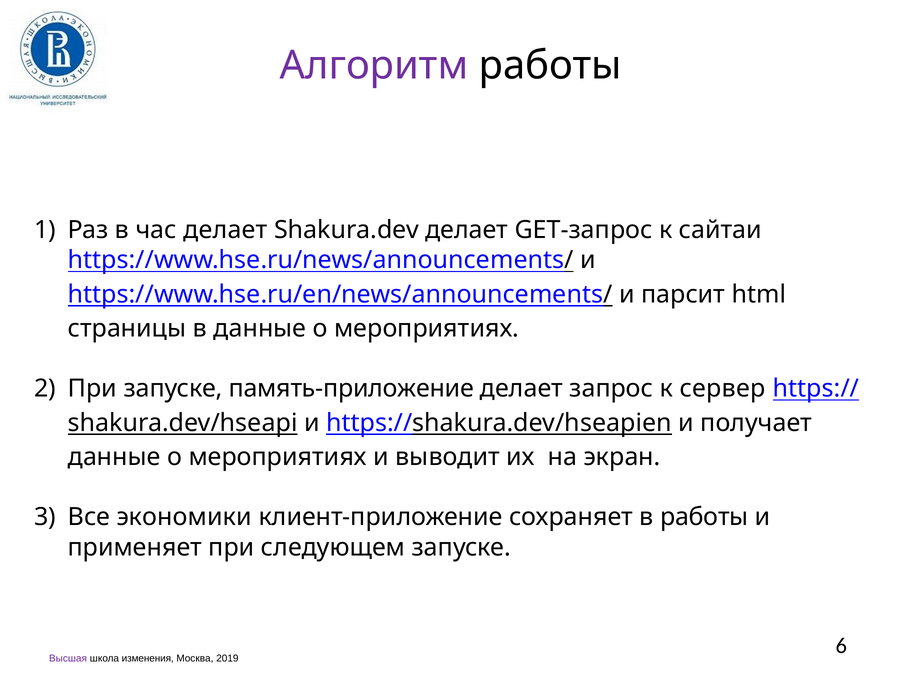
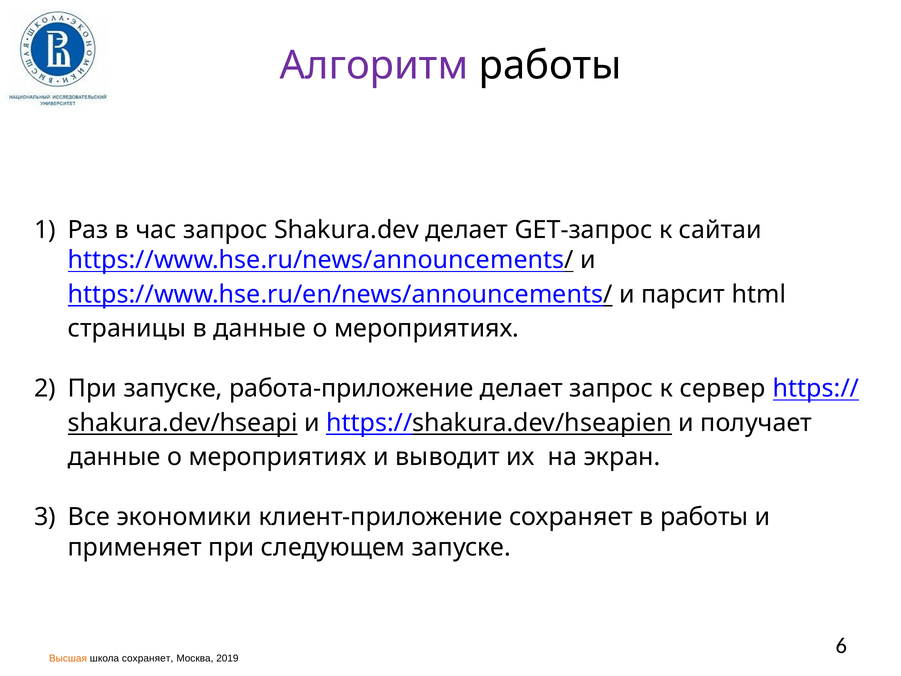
час делает: делает -> запрос (225, 230)
память-приложение: память-приложение -> работа-приложение (351, 388)
Высшая colour: purple -> orange (68, 658)
школа изменения: изменения -> сохраняет (148, 658)
